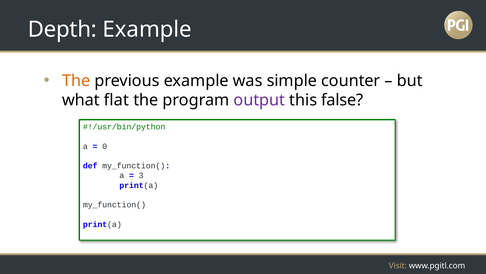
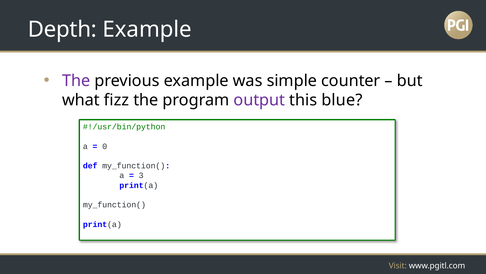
The colour: orange -> purple (76, 80)
flat: flat -> fizz (117, 100)
false: false -> blue (342, 100)
